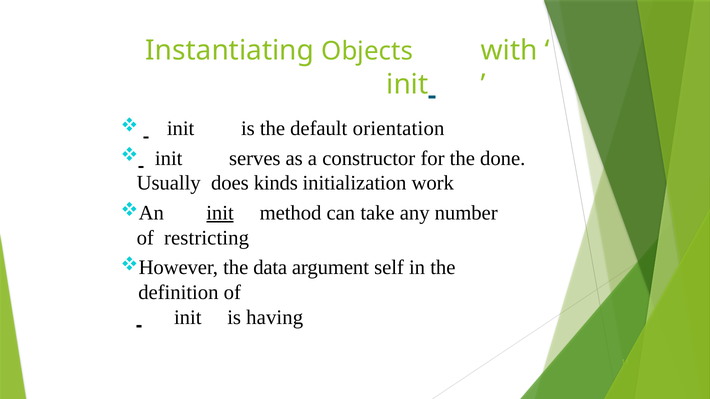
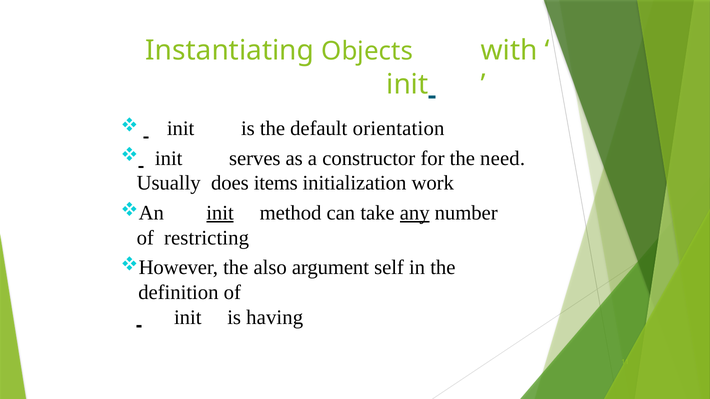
done: done -> need (503, 158)
kinds: kinds -> items (276, 183)
any underline: none -> present (415, 213)
data: data -> also (270, 268)
